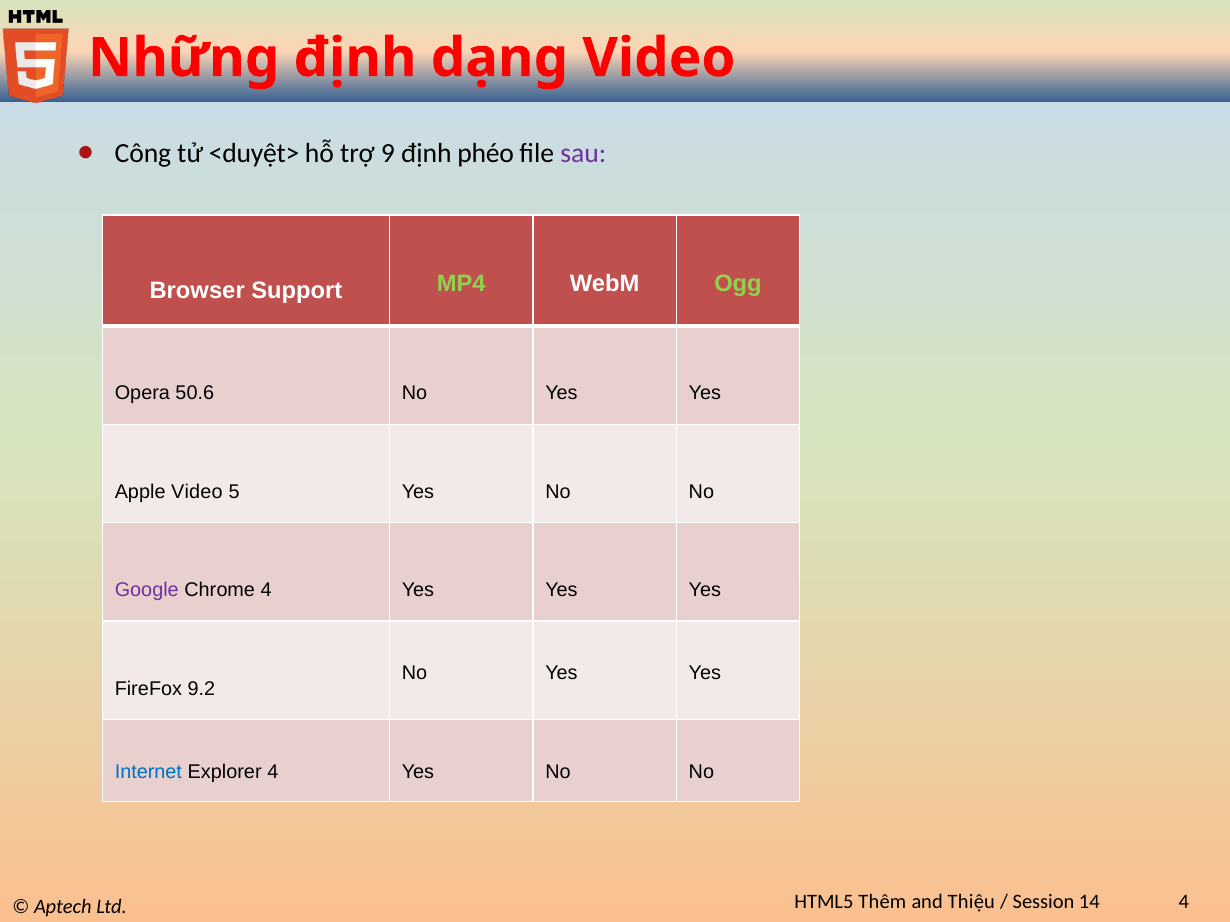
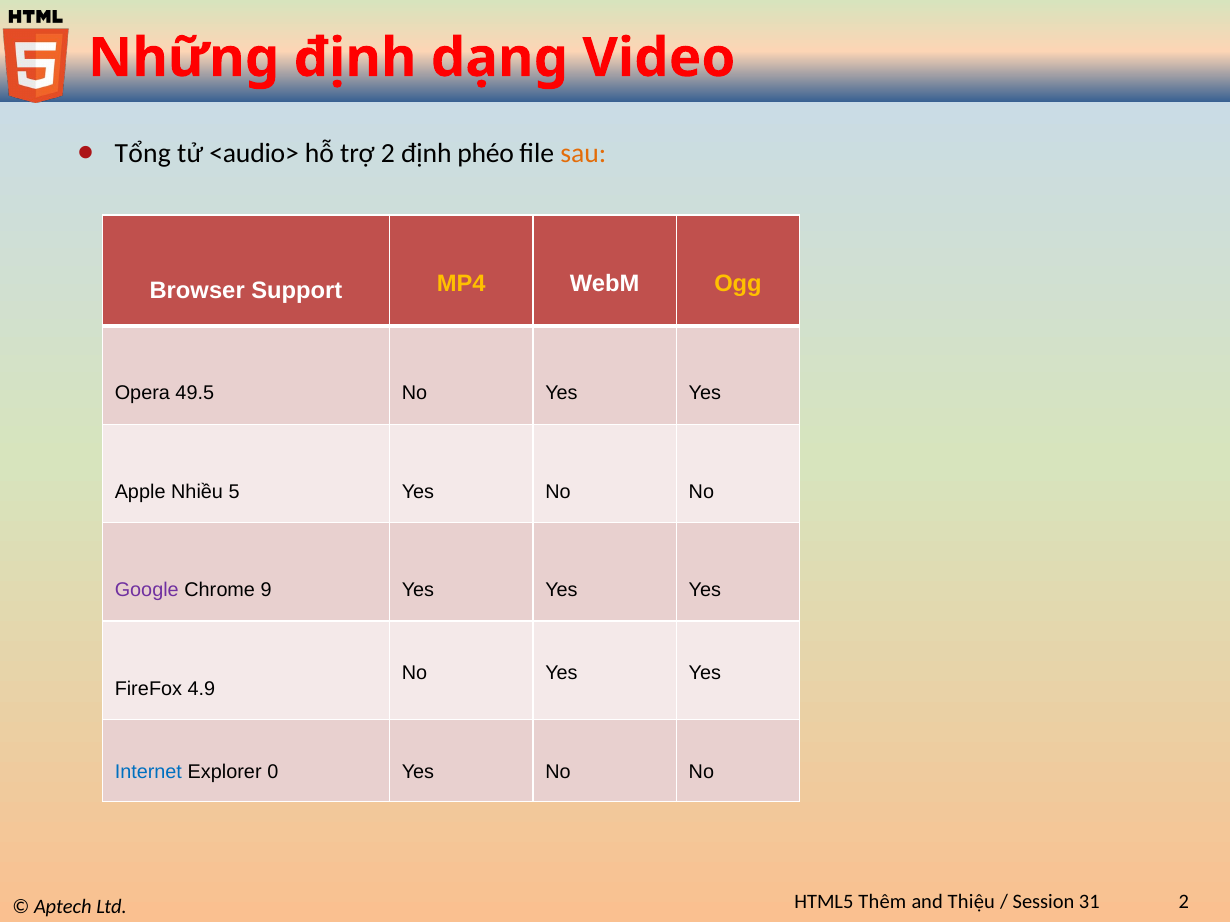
Công: Công -> Tổng (143, 153)
<duyệt>: <duyệt> -> <audio> (254, 153)
trợ 9: 9 -> 2 (388, 153)
sau colour: purple -> orange (583, 153)
MP4 colour: light green -> yellow (461, 284)
Ogg colour: light green -> yellow (738, 284)
50.6: 50.6 -> 49.5 (195, 393)
Apple Video: Video -> Nhiều (197, 492)
Chrome 4: 4 -> 9 (266, 590)
9.2: 9.2 -> 4.9 (201, 689)
Explorer 4: 4 -> 0 (273, 772)
14: 14 -> 31 (1089, 902)
4: 4 -> 2 (1184, 902)
